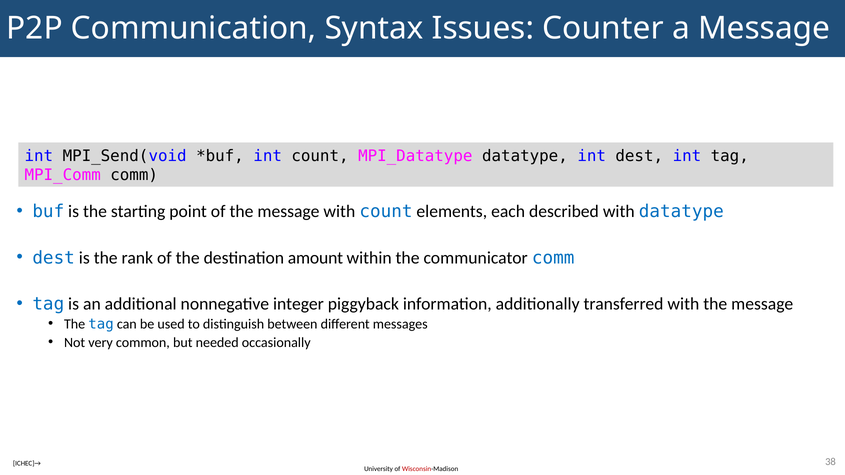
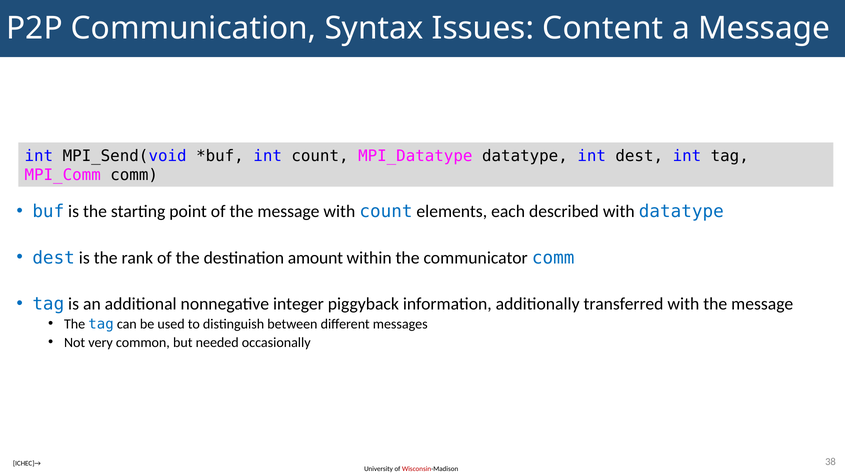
Counter: Counter -> Content (603, 28)
